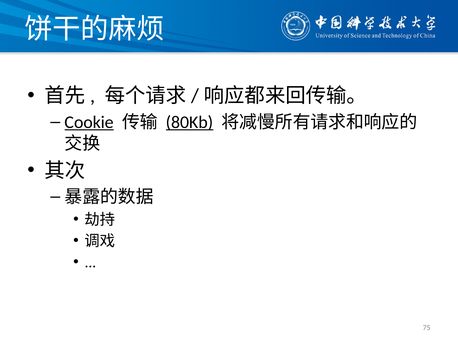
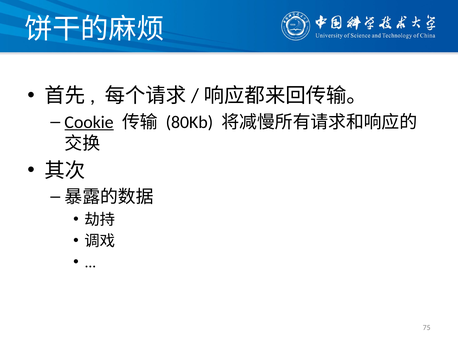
80Kb underline: present -> none (190, 122)
